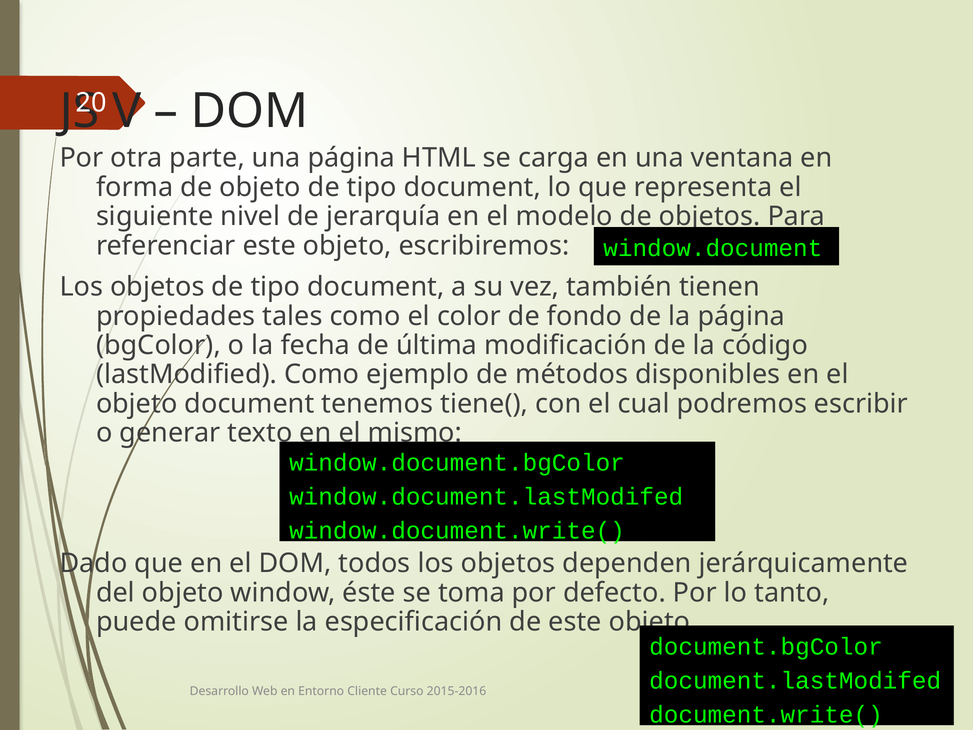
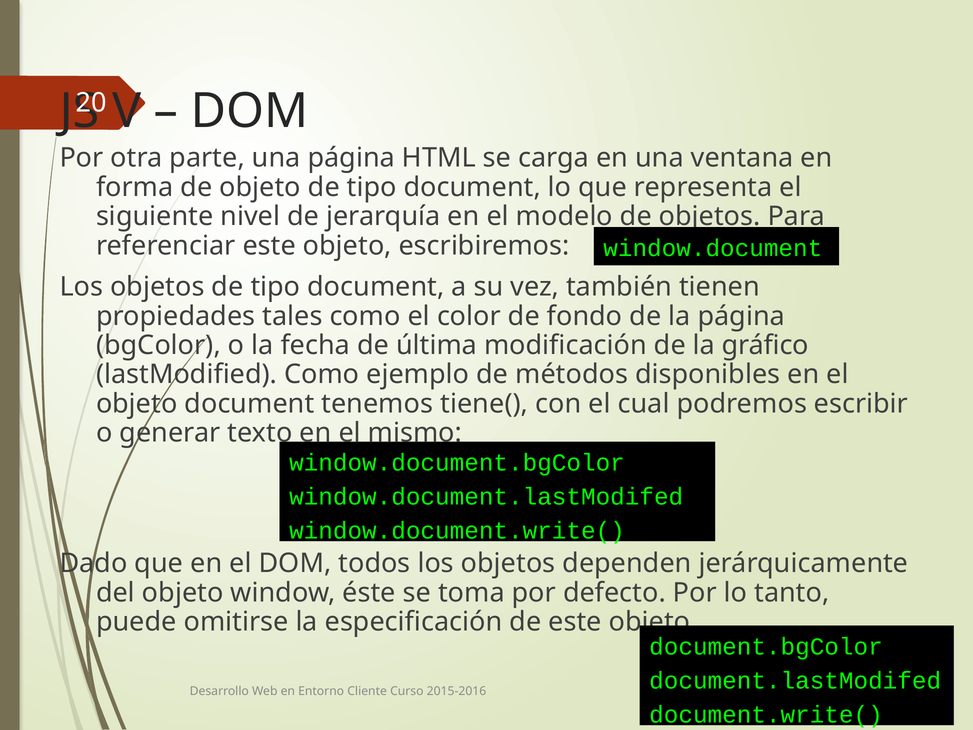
código: código -> gráfico (765, 345)
